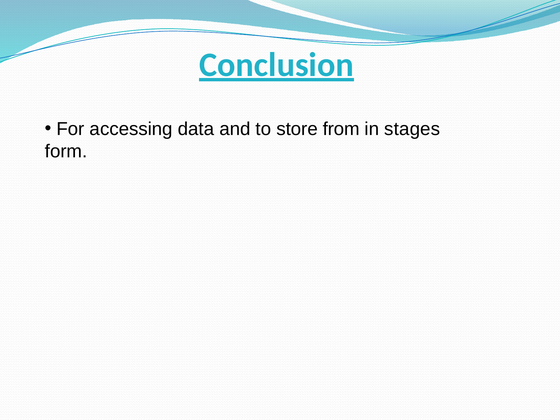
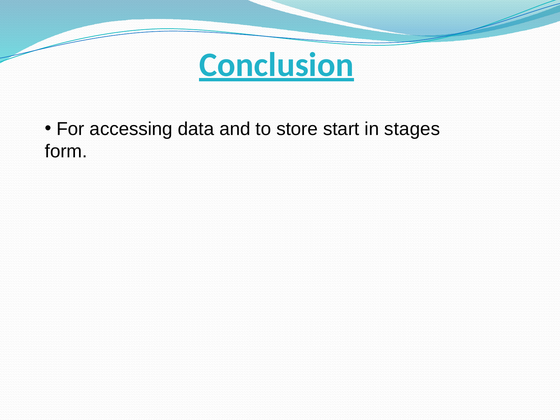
from: from -> start (341, 129)
